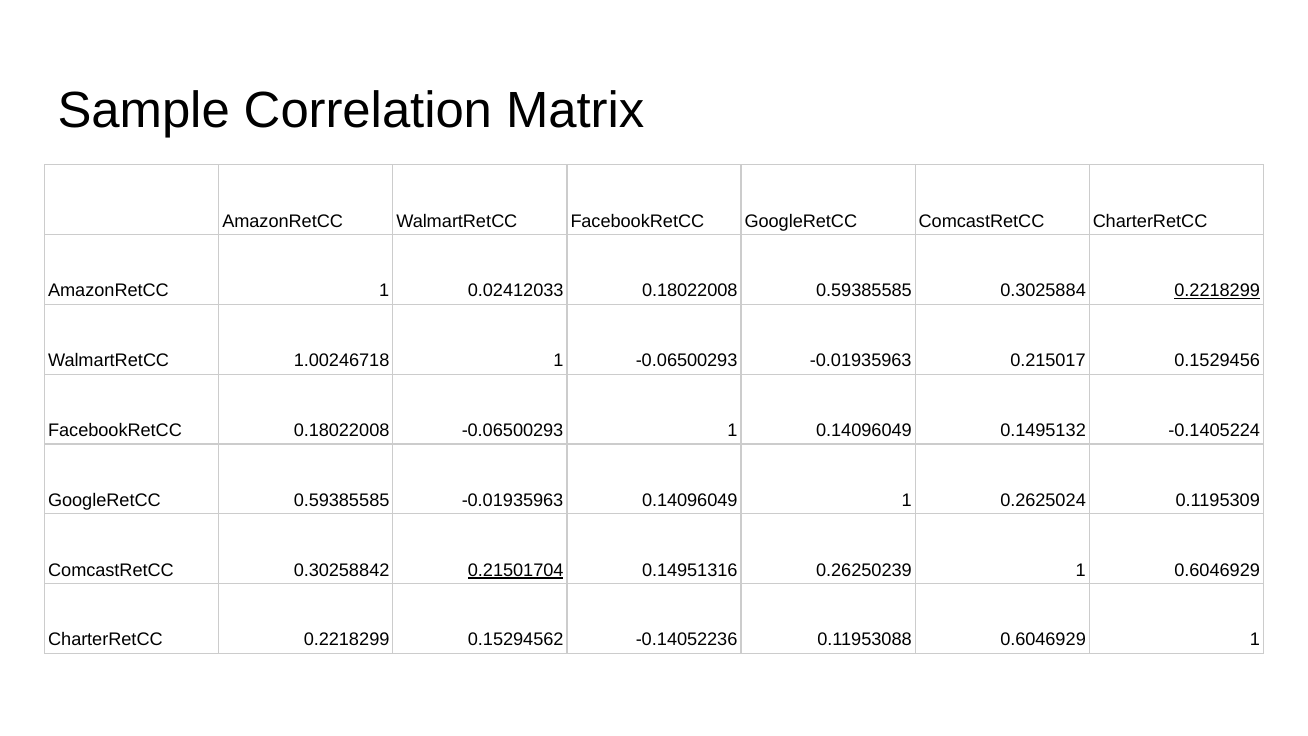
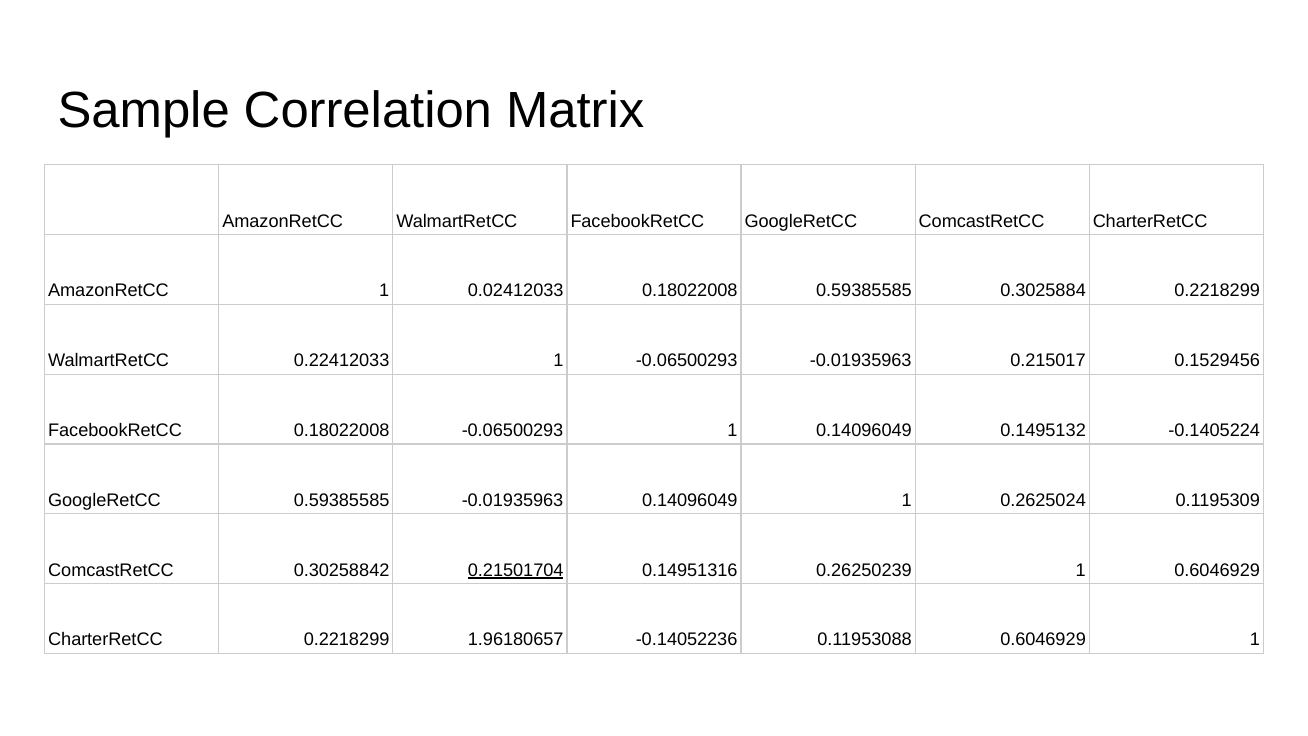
0.2218299 underline: present -> none (1217, 291)
1.00246718: 1.00246718 -> 0.22412033 (342, 361)
0.15294562: 0.15294562 -> 1.96180657 (516, 640)
